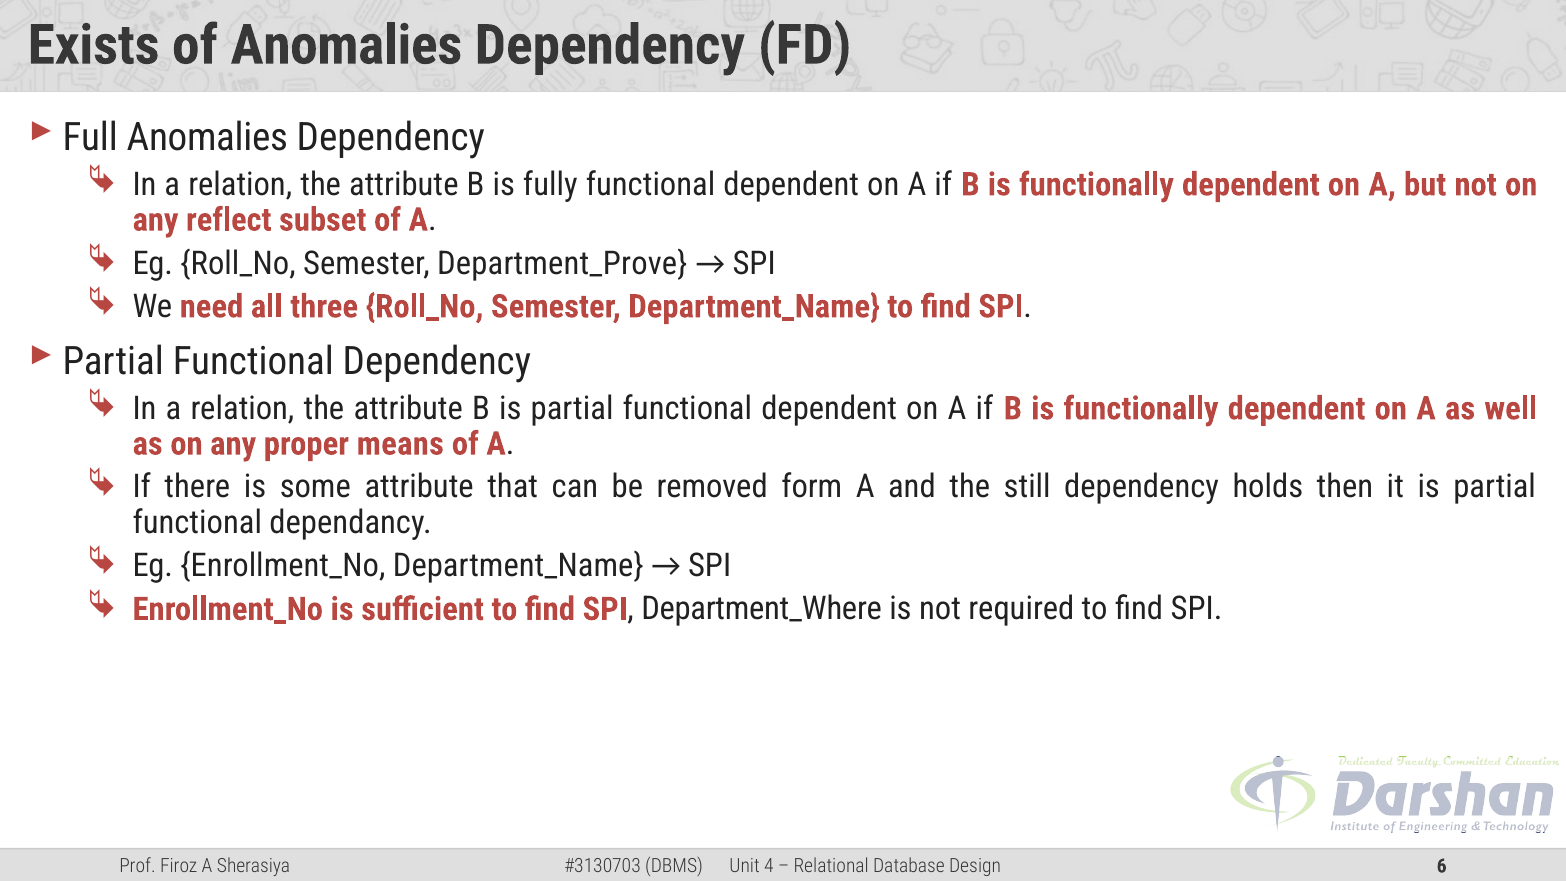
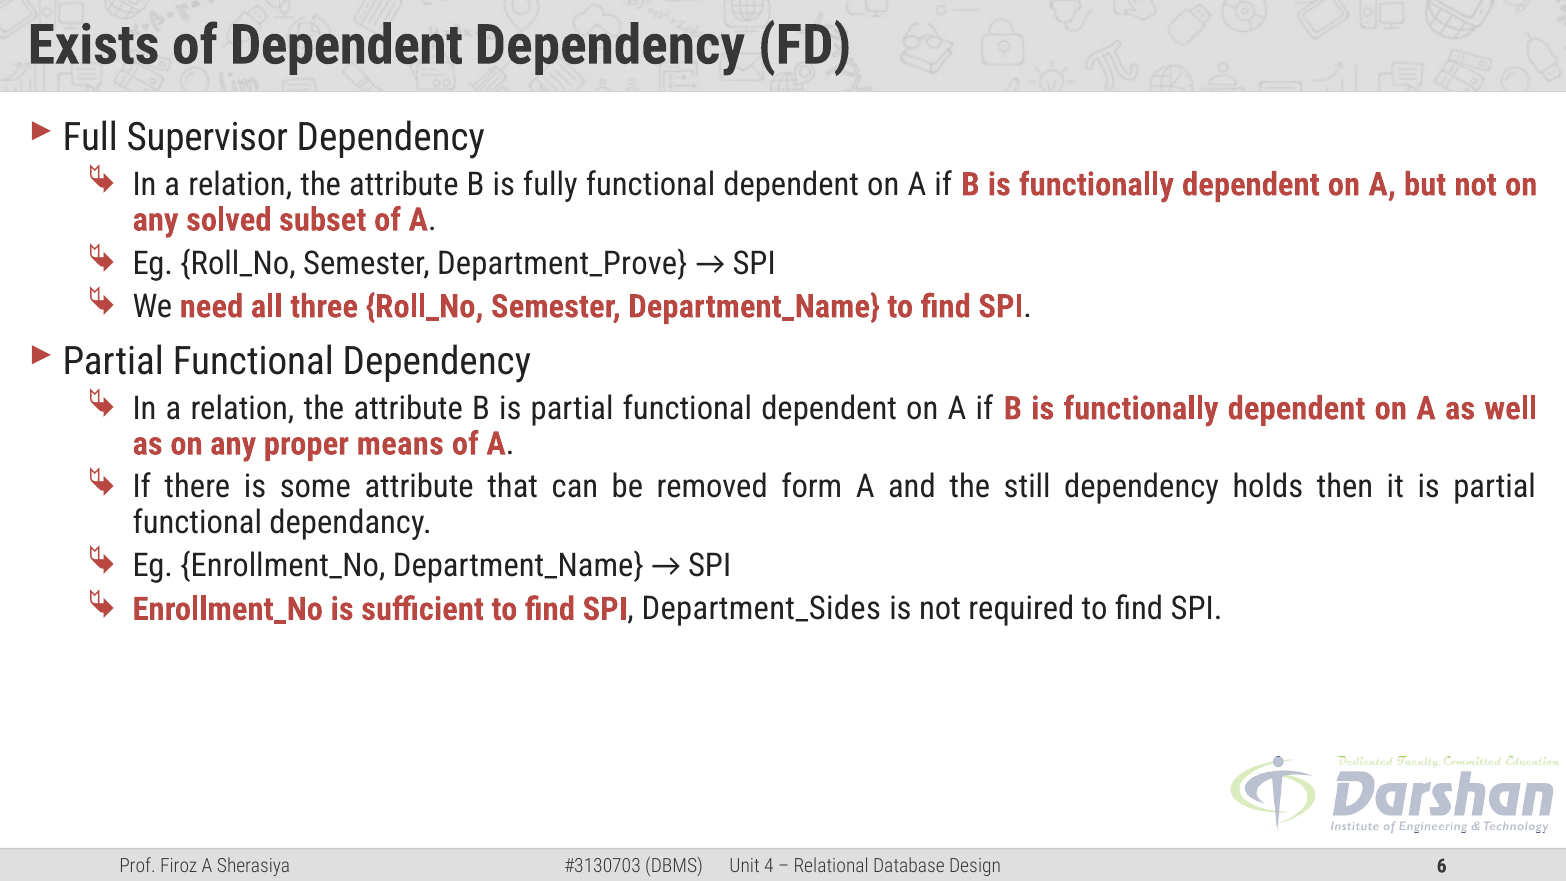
of Anomalies: Anomalies -> Dependent (347, 45)
Full Anomalies: Anomalies -> Supervisor (207, 138)
reflect: reflect -> solved (229, 220)
Department_Where: Department_Where -> Department_Sides (761, 609)
